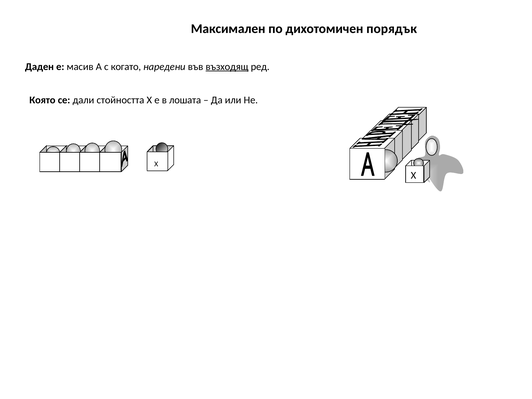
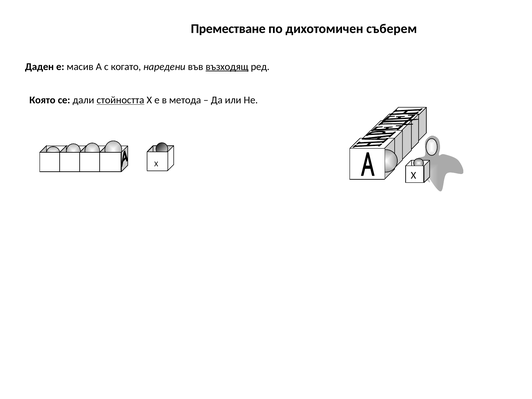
Максимален: Максимален -> Преместване (228, 29)
порядък: порядък -> съберем (392, 29)
стойността underline: none -> present (120, 100)
лошата: лошата -> метода (185, 100)
